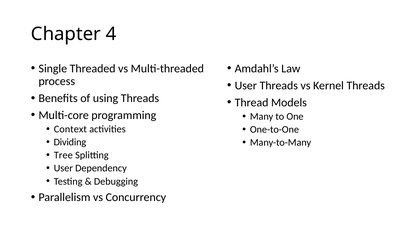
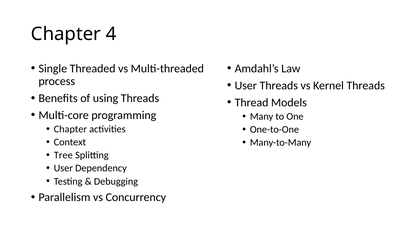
Context: Context -> Chapter (70, 129)
Dividing: Dividing -> Context (70, 142)
